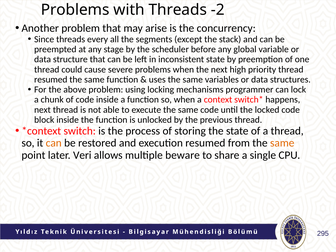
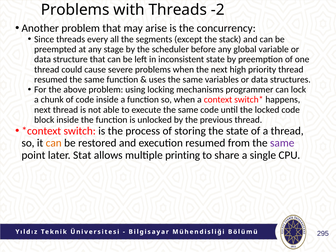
same colour: orange -> purple (282, 143)
Veri: Veri -> Stat (82, 155)
beware: beware -> printing (183, 155)
